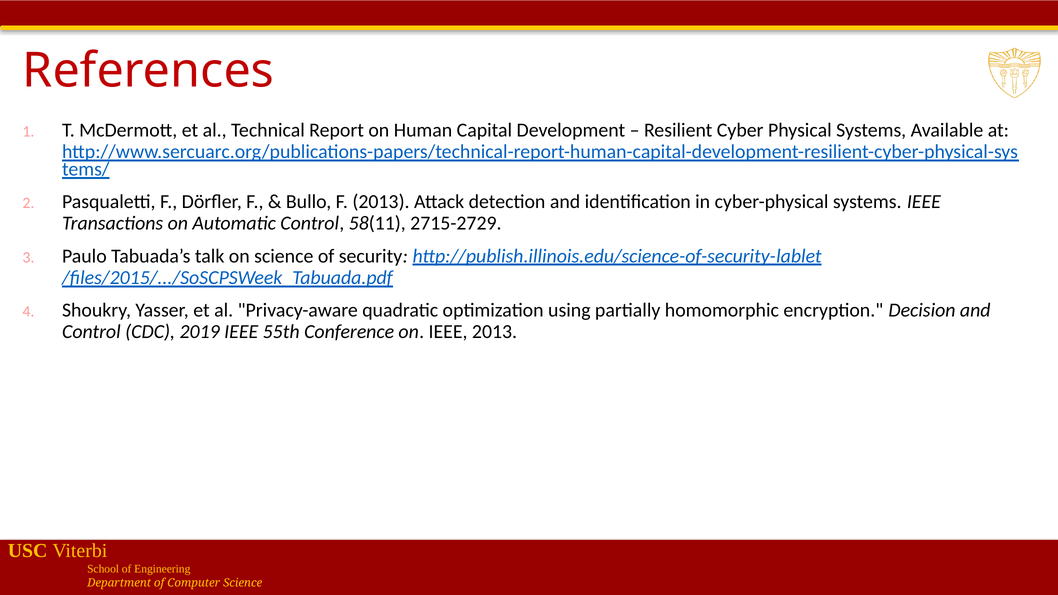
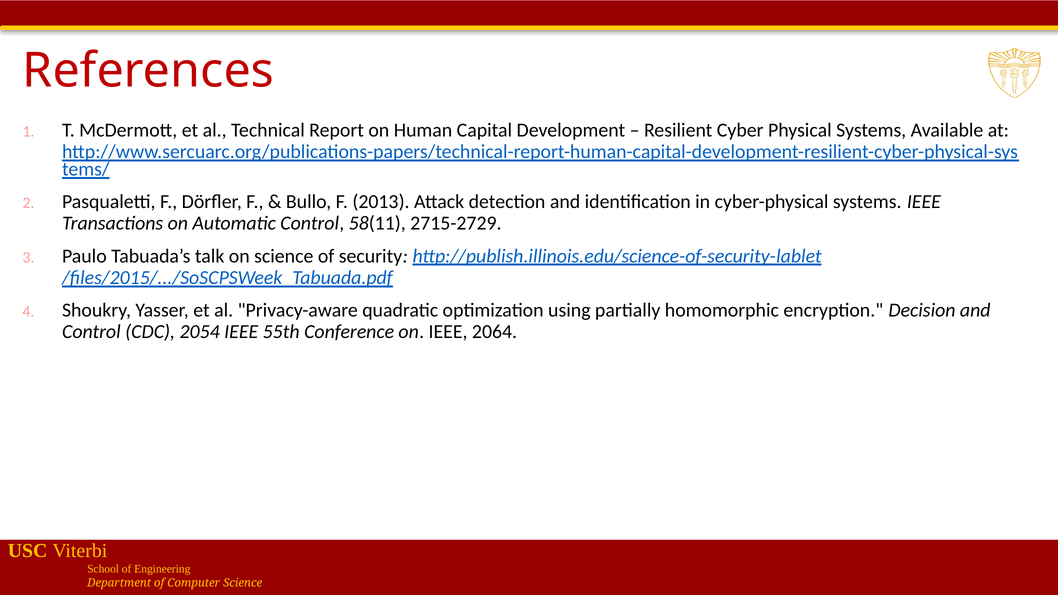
2019: 2019 -> 2054 (200, 332)
IEEE 2013: 2013 -> 2064 (495, 332)
